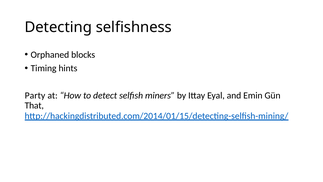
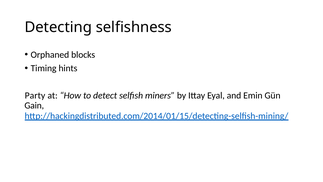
That: That -> Gain (34, 105)
